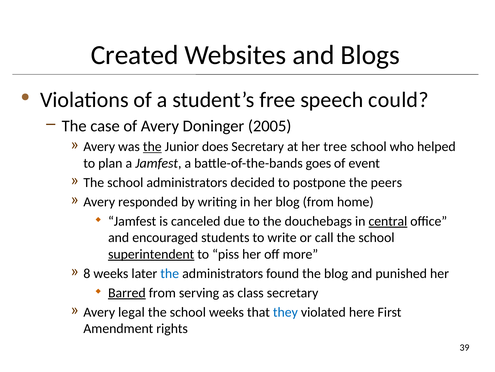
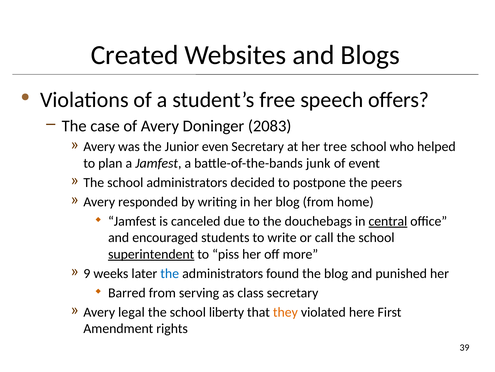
could: could -> offers (399, 100)
2005: 2005 -> 2083 (270, 126)
the underline: present -> none (152, 146)
does: does -> even (215, 146)
goes: goes -> junk (318, 163)
8: 8 -> 9 (87, 273)
Barred underline: present -> none (127, 292)
school weeks: weeks -> liberty (227, 311)
they colour: blue -> orange (285, 311)
